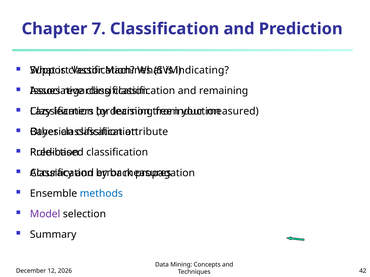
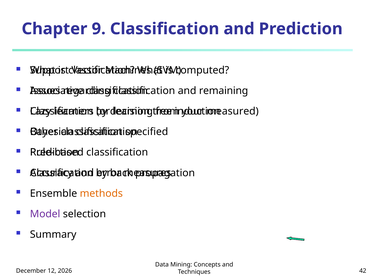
7: 7 -> 9 (99, 29)
indicating: indicating -> computed (202, 70)
attribute: attribute -> specified (147, 132)
methods colour: blue -> orange (101, 194)
